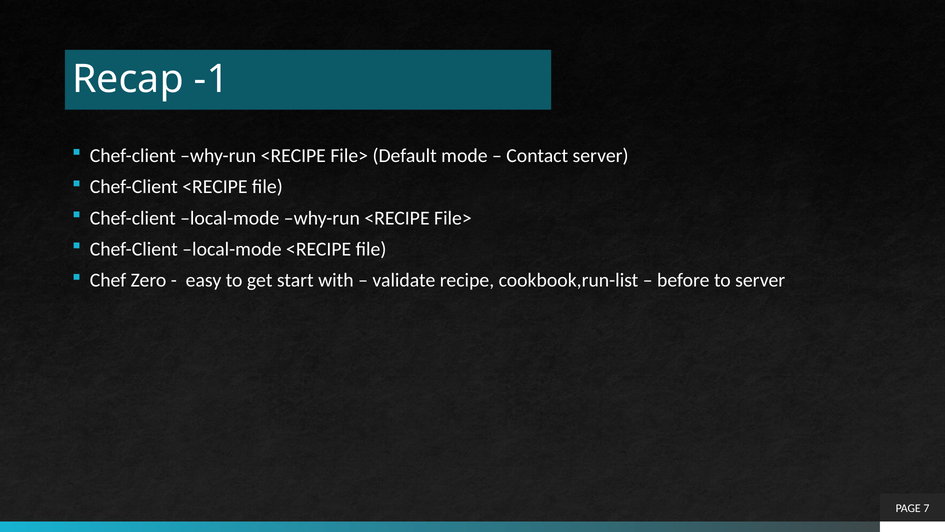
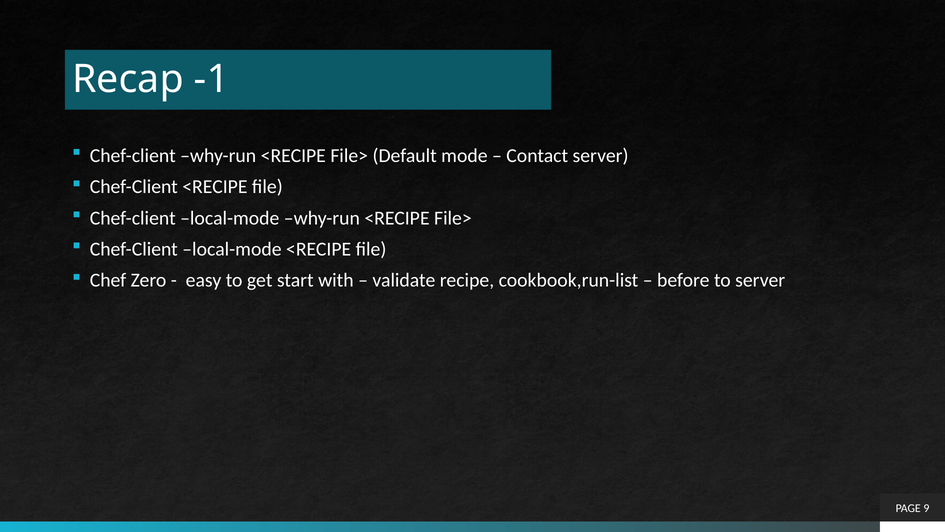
7: 7 -> 9 (926, 508)
